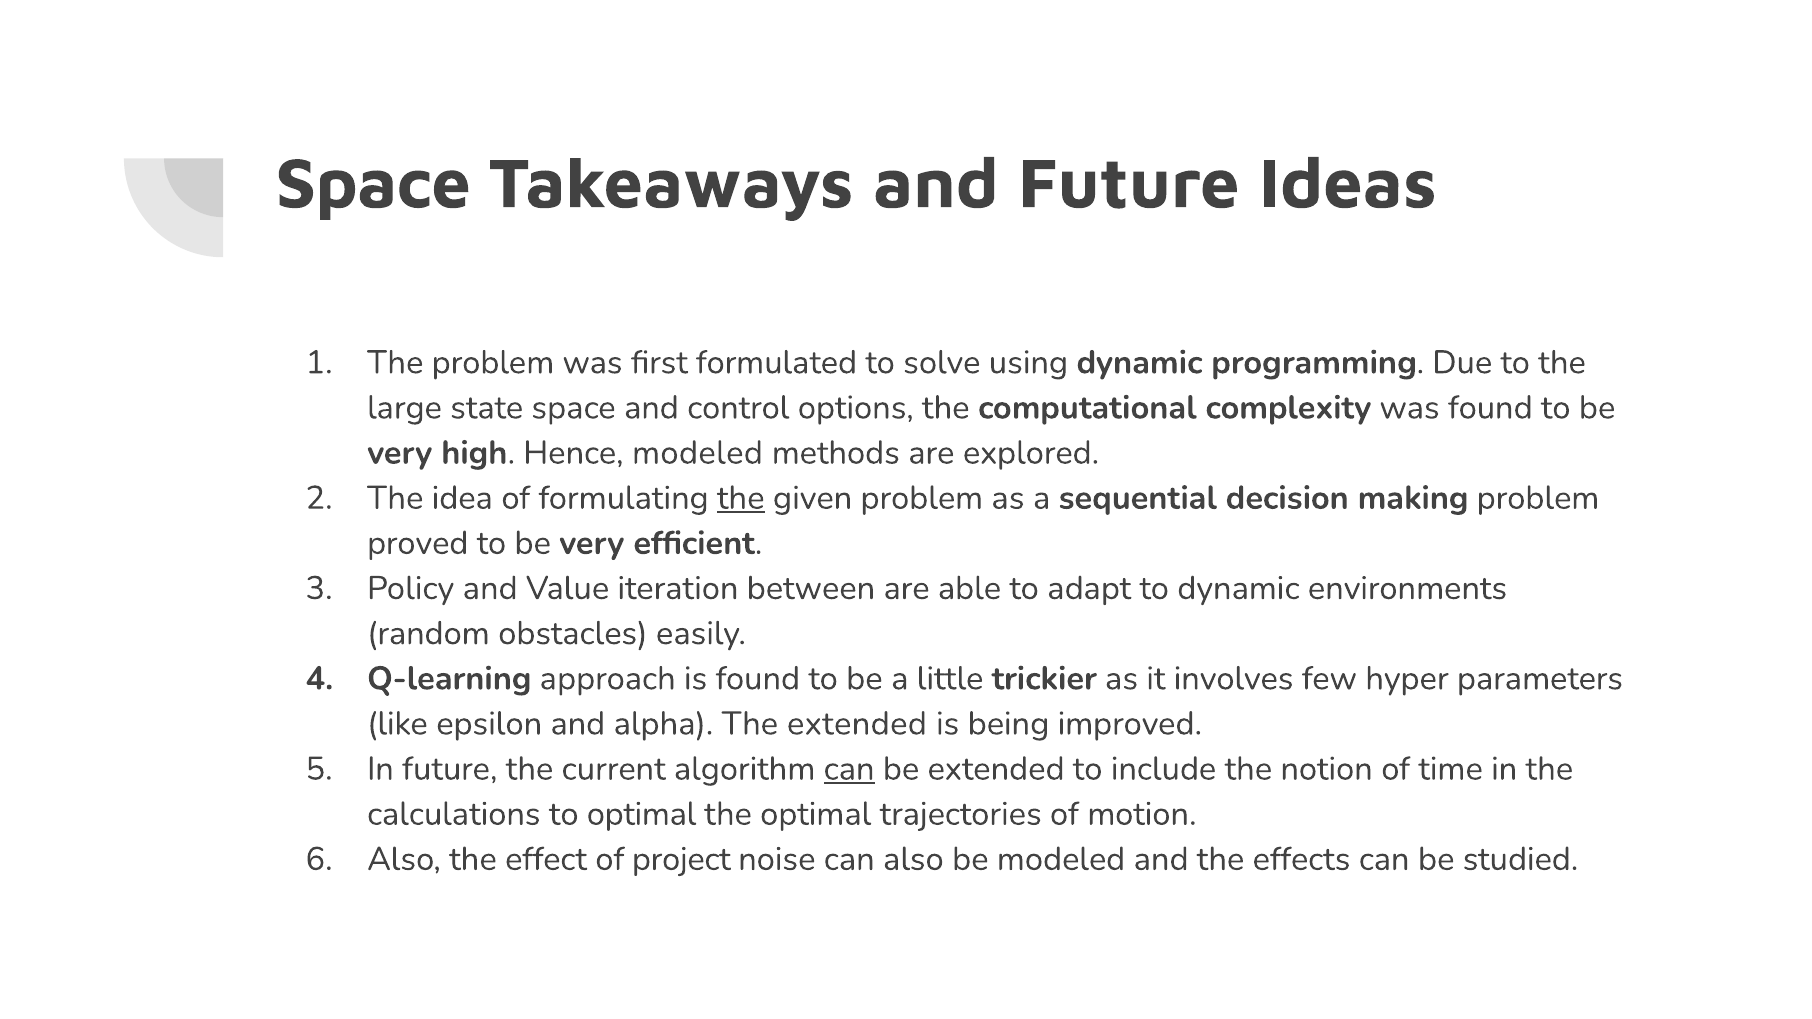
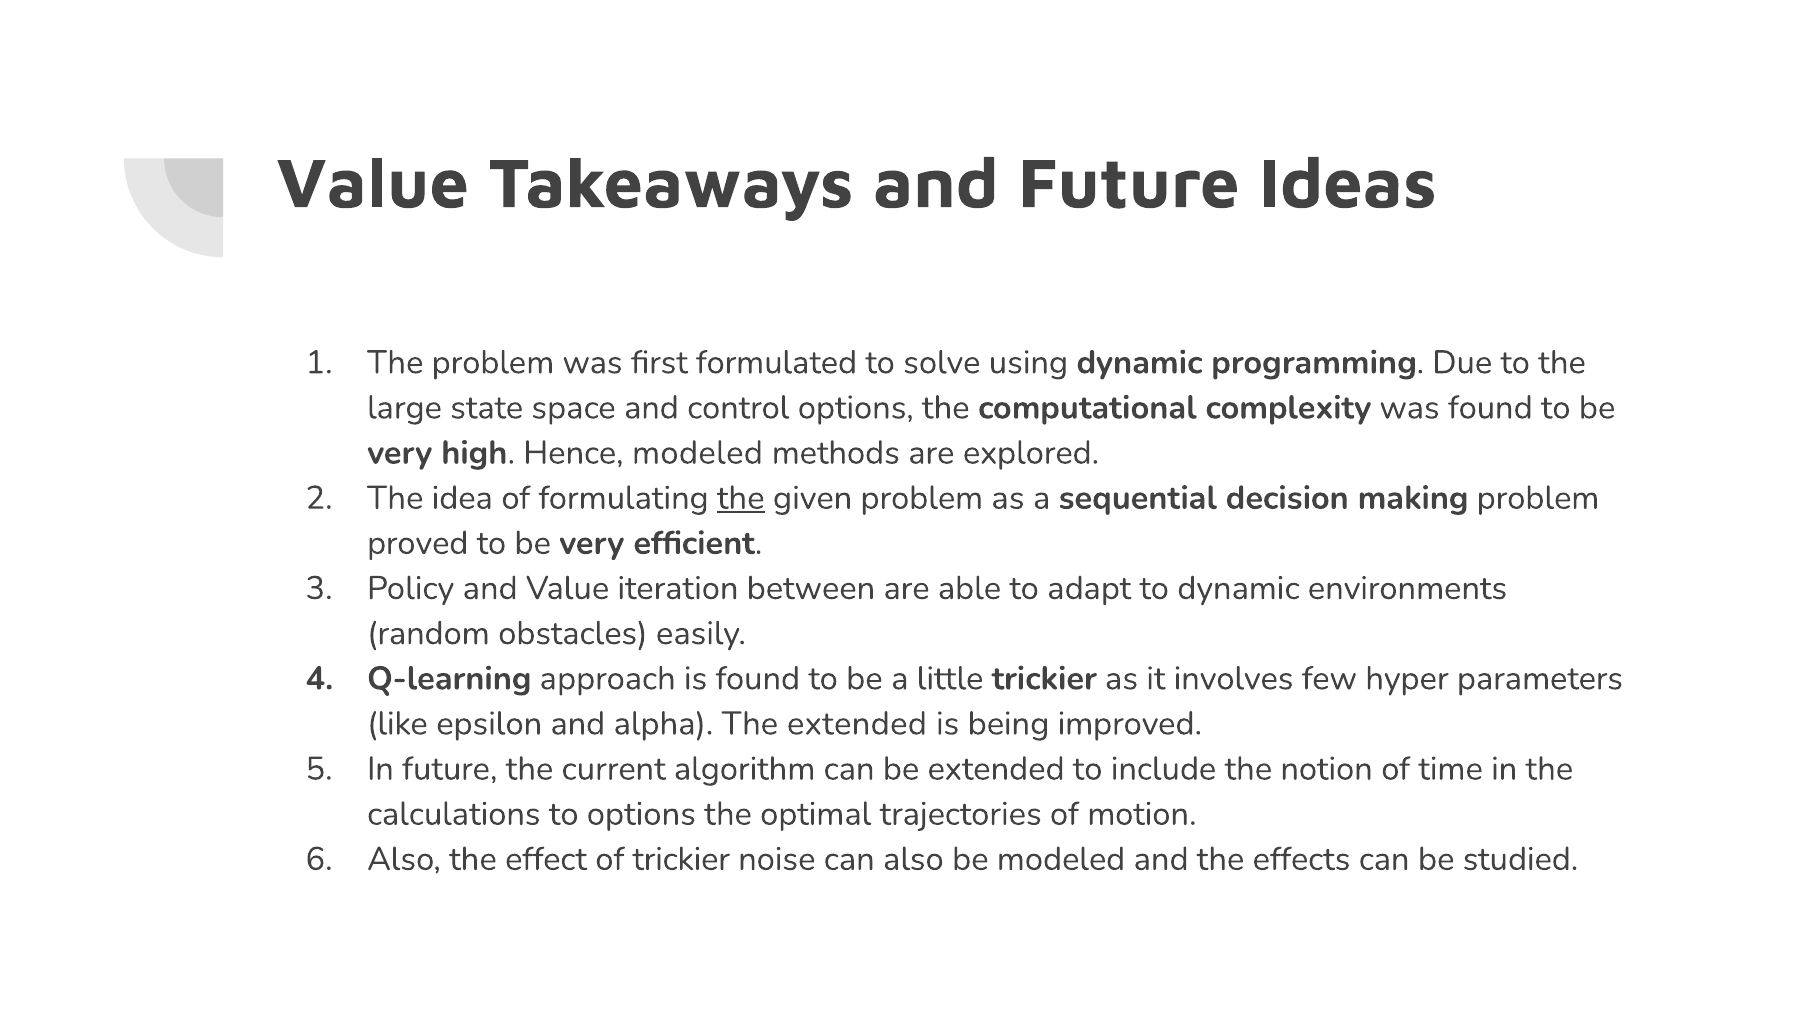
Space: Space -> Value (373, 184)
can underline: present -> none (849, 769)
to optimal: optimal -> options (641, 814)
of project: project -> trickier (681, 859)
